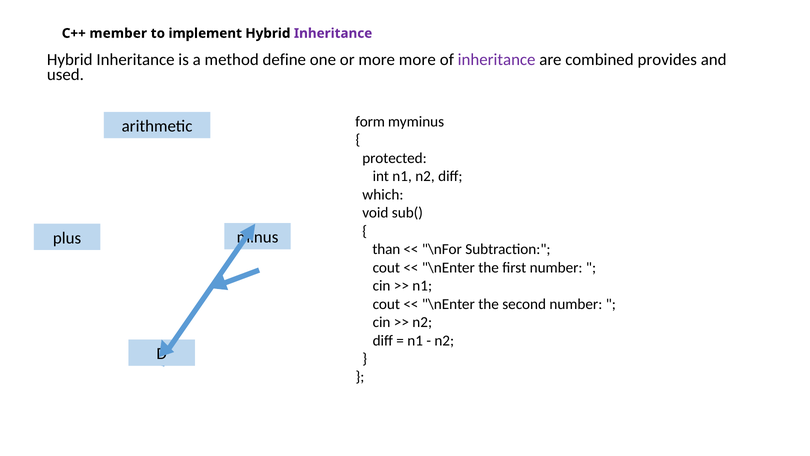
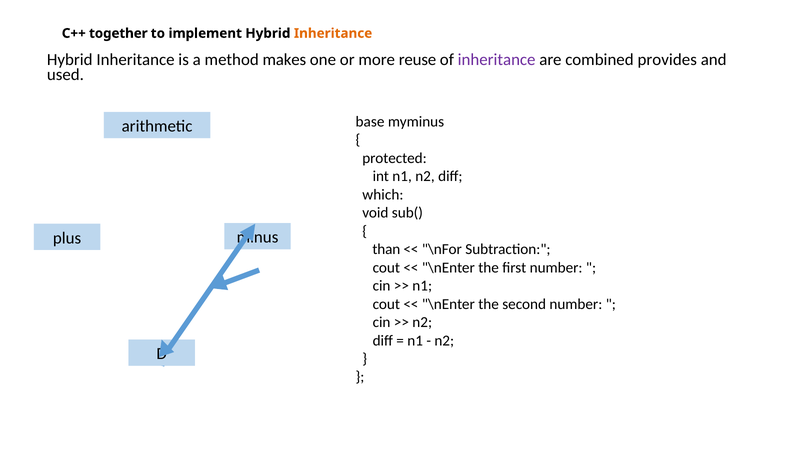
member: member -> together (118, 33)
Inheritance colour: purple -> orange (333, 33)
define: define -> makes (284, 60)
more more: more -> reuse (417, 60)
form: form -> base (370, 122)
